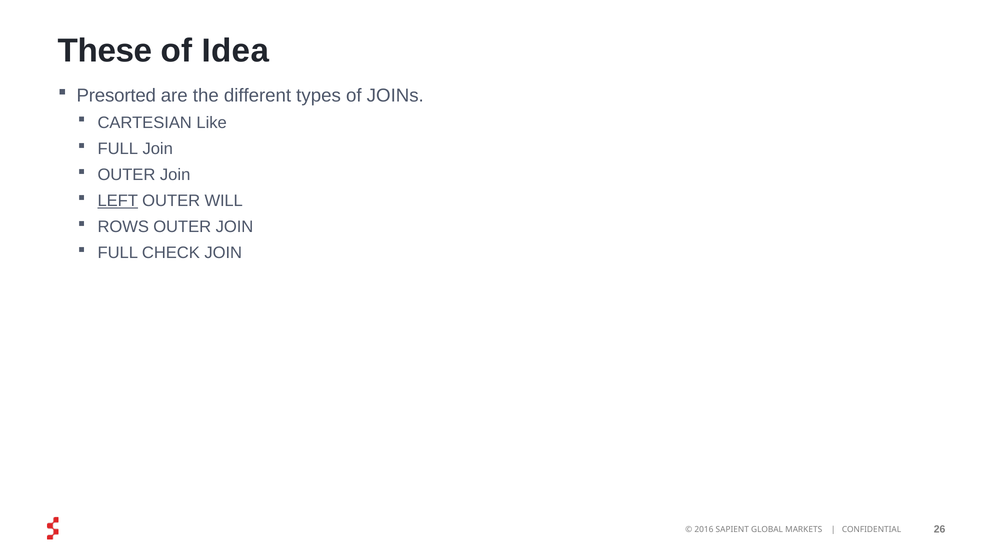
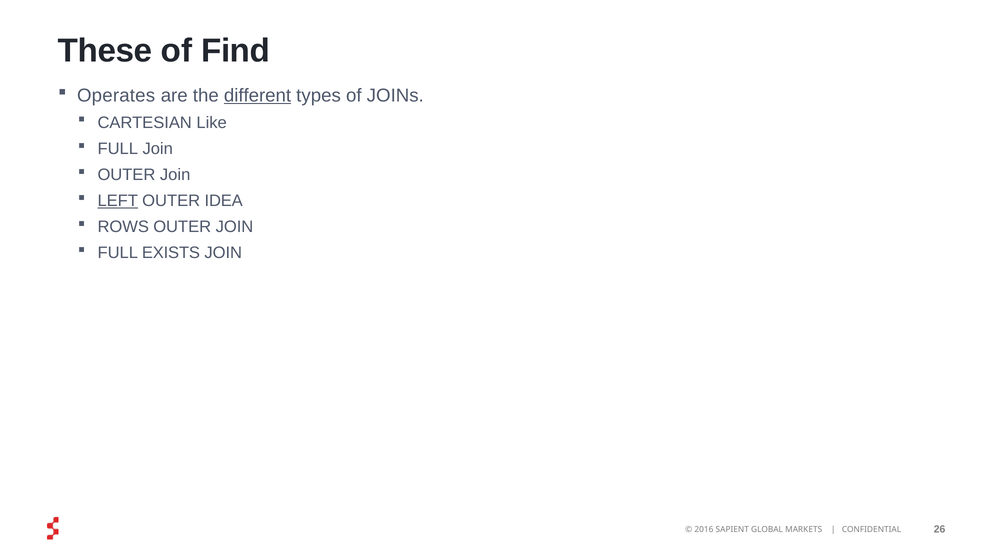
Idea: Idea -> Find (236, 51)
Presorted: Presorted -> Operates (116, 96)
different underline: none -> present (258, 96)
WILL: WILL -> IDEA (224, 201)
CHECK: CHECK -> EXISTS (171, 253)
